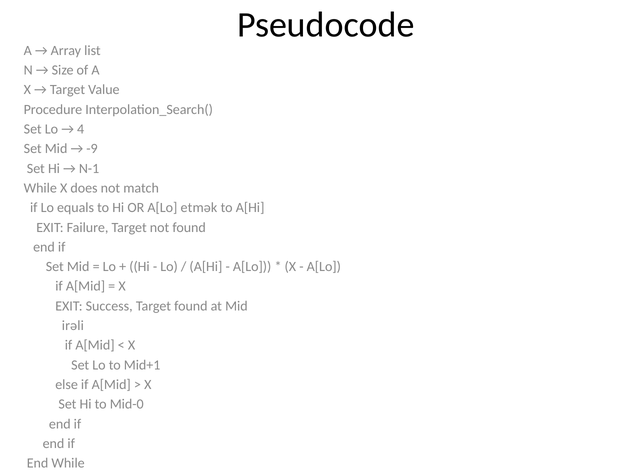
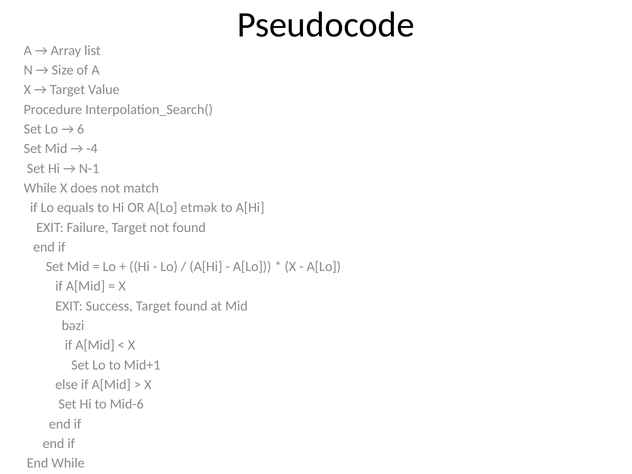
4: 4 -> 6 (81, 129)
-9: -9 -> -4 (92, 149)
irəli: irəli -> bəzi (73, 326)
Mid-0: Mid-0 -> Mid-6 (127, 404)
